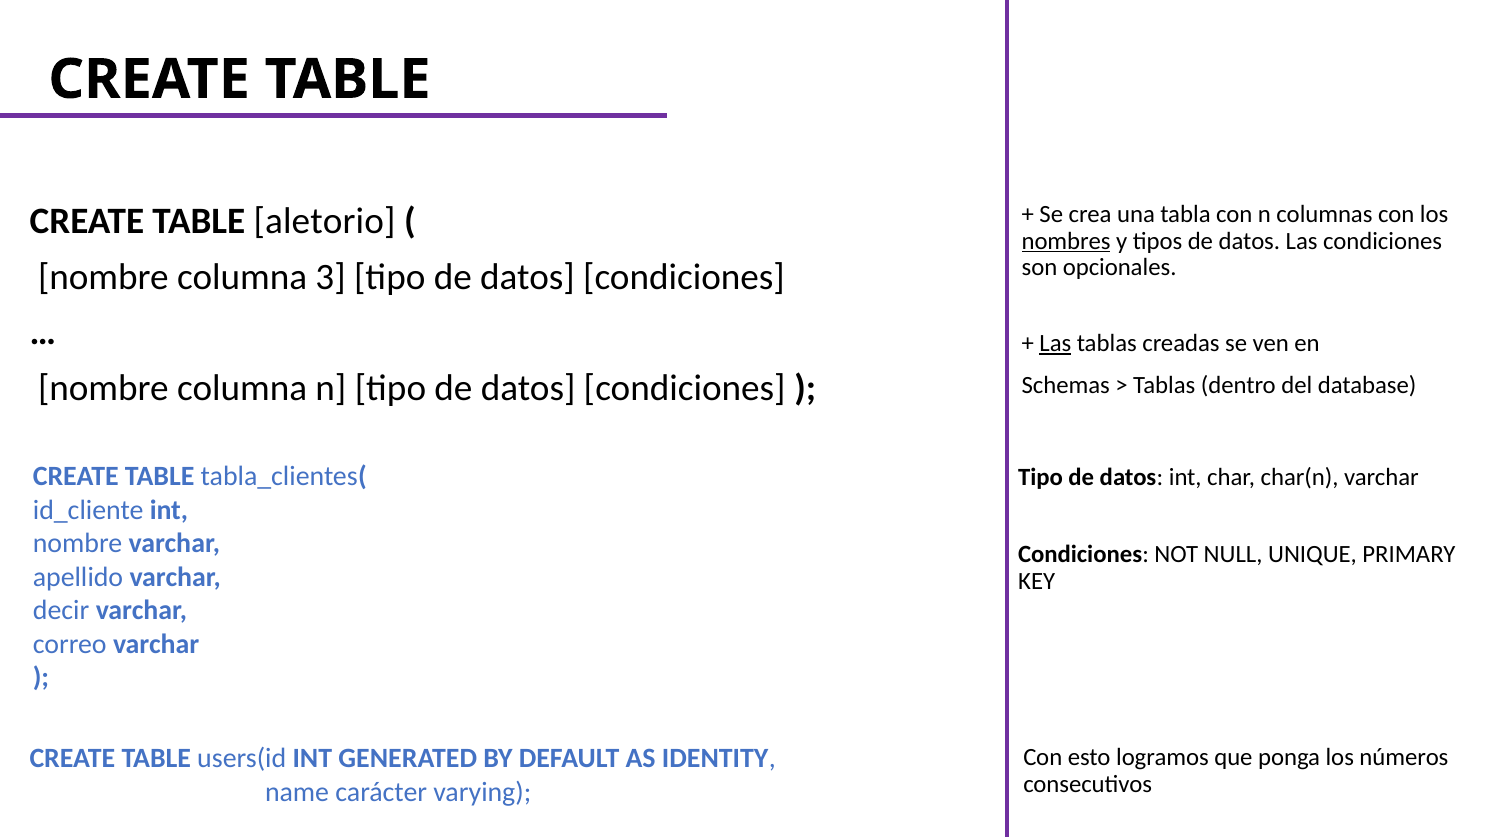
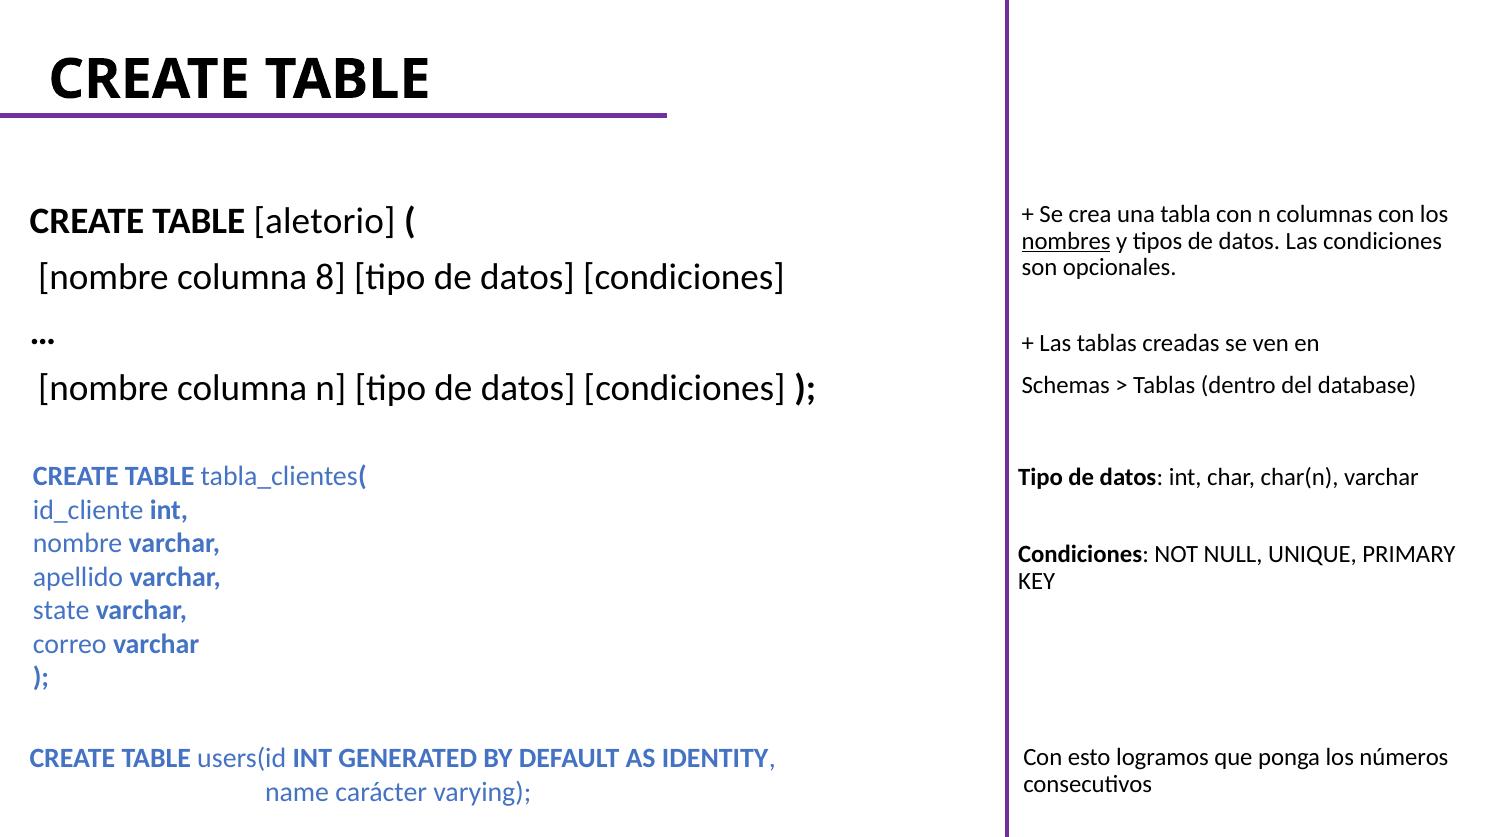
3: 3 -> 8 (331, 277)
Las underline: present -> none (1055, 343)
decir: decir -> state (61, 610)
